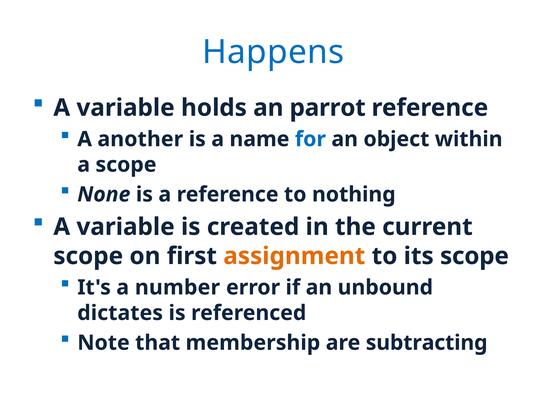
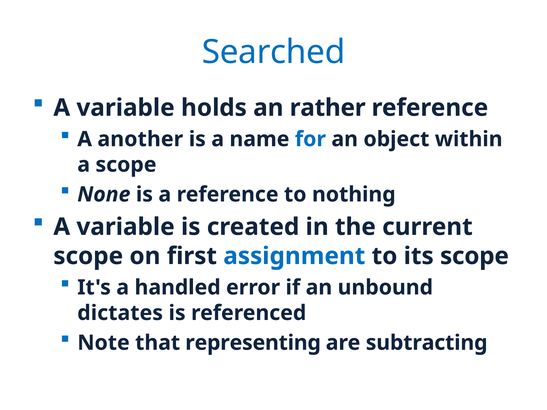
Happens: Happens -> Searched (274, 52)
parrot: parrot -> rather (328, 108)
assignment colour: orange -> blue (294, 256)
number: number -> handled (178, 288)
membership: membership -> representing (253, 343)
